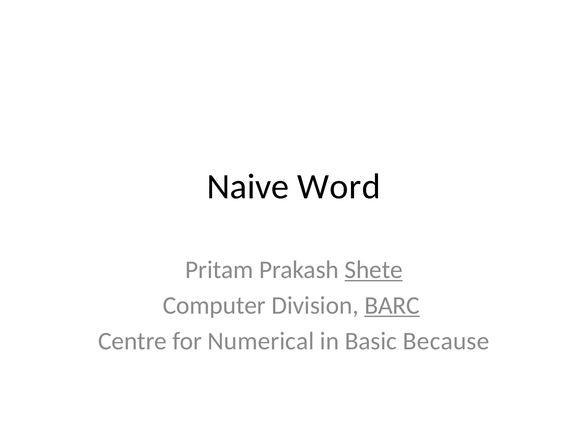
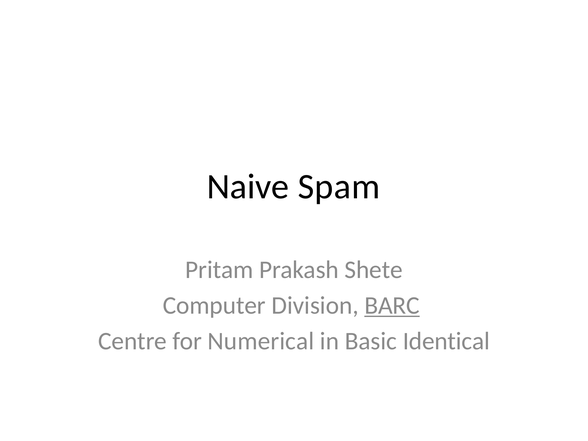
Word: Word -> Spam (339, 187)
Shete underline: present -> none (374, 270)
Because: Because -> Identical (446, 341)
